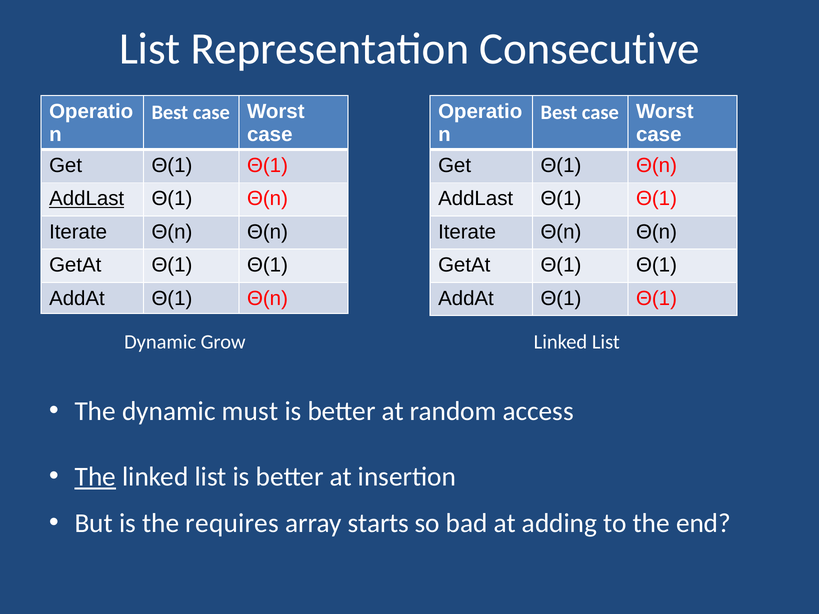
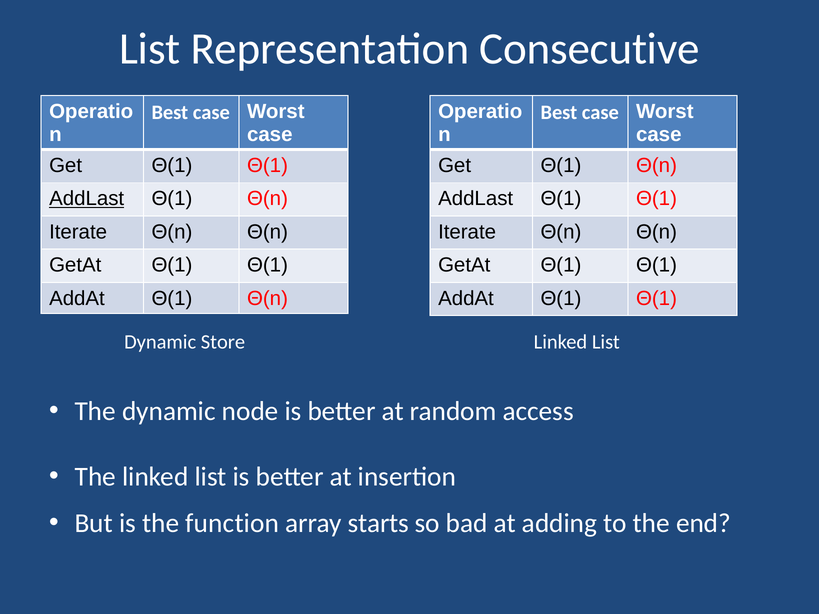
Grow: Grow -> Store (223, 342)
must: must -> node (250, 411)
The underline: present -> none (95, 477)
requires: requires -> function (232, 523)
